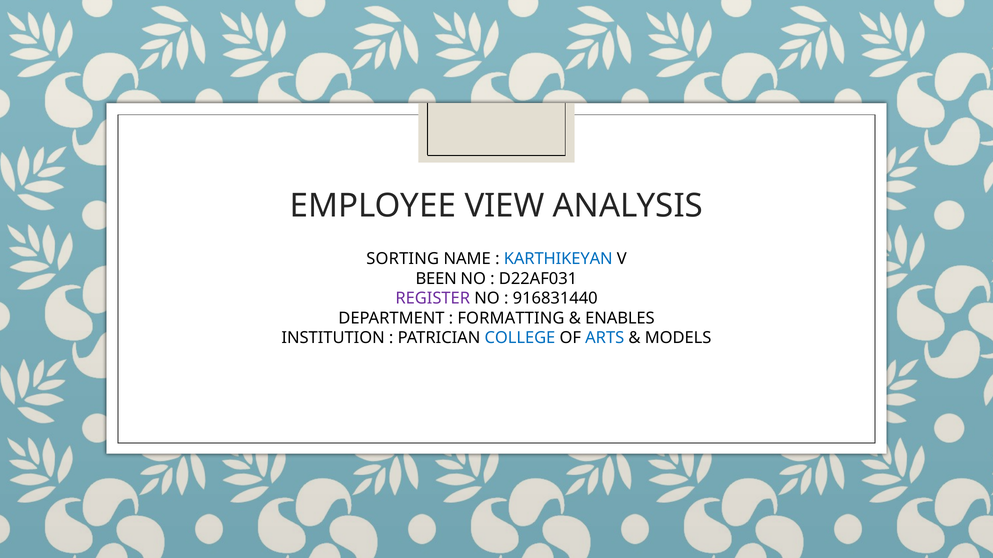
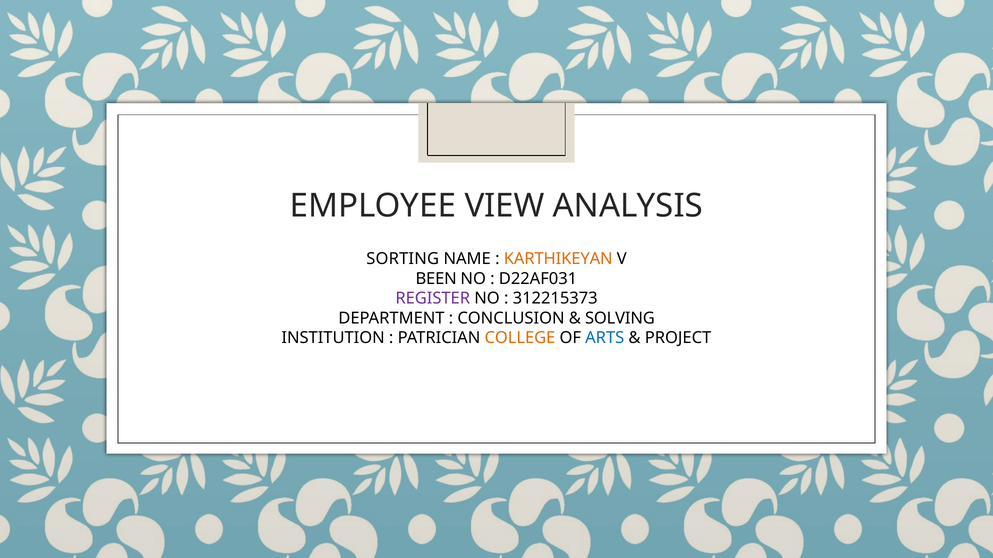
KARTHIKEYAN colour: blue -> orange (558, 259)
916831440: 916831440 -> 312215373 (555, 299)
FORMATTING: FORMATTING -> CONCLUSION (511, 318)
ENABLES: ENABLES -> SOLVING (620, 318)
COLLEGE colour: blue -> orange (520, 338)
MODELS: MODELS -> PROJECT (678, 338)
